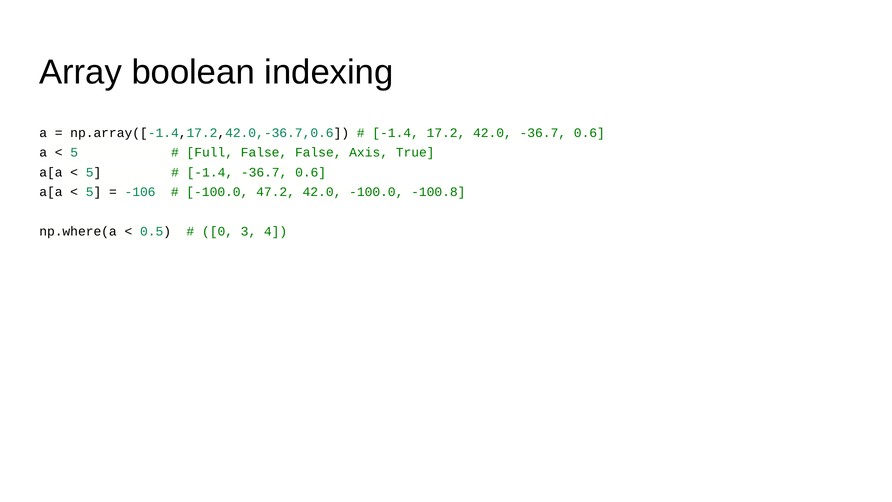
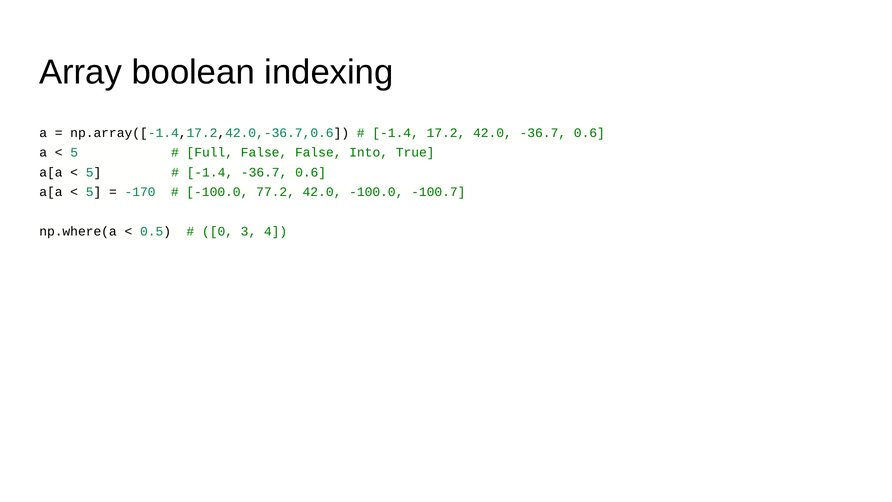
Axis: Axis -> Into (369, 153)
-106: -106 -> -170 (140, 192)
47.2: 47.2 -> 77.2 (276, 192)
-100.8: -100.8 -> -100.7 (438, 192)
